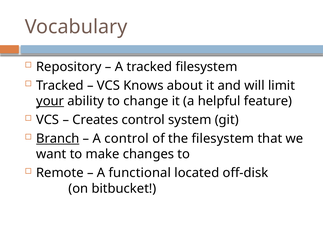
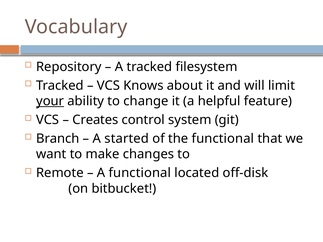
Branch underline: present -> none (58, 139)
A control: control -> started (127, 139)
the filesystem: filesystem -> functional (223, 139)
